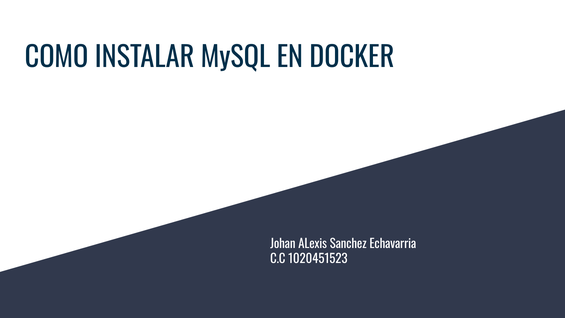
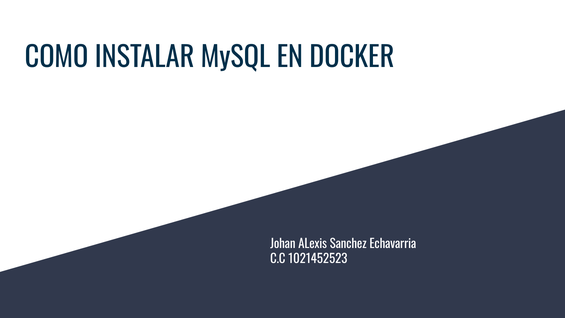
1020451523: 1020451523 -> 1021452523 (318, 259)
